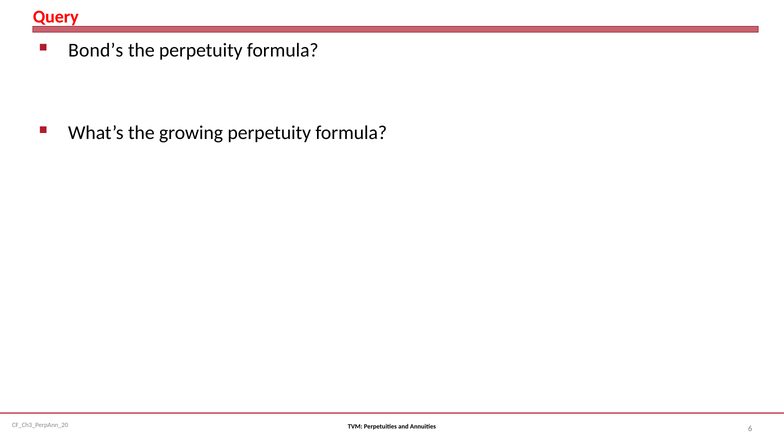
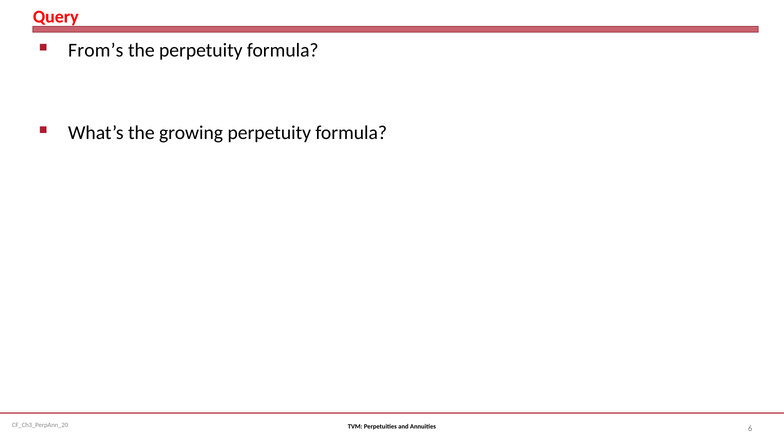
Bond’s: Bond’s -> From’s (96, 50)
